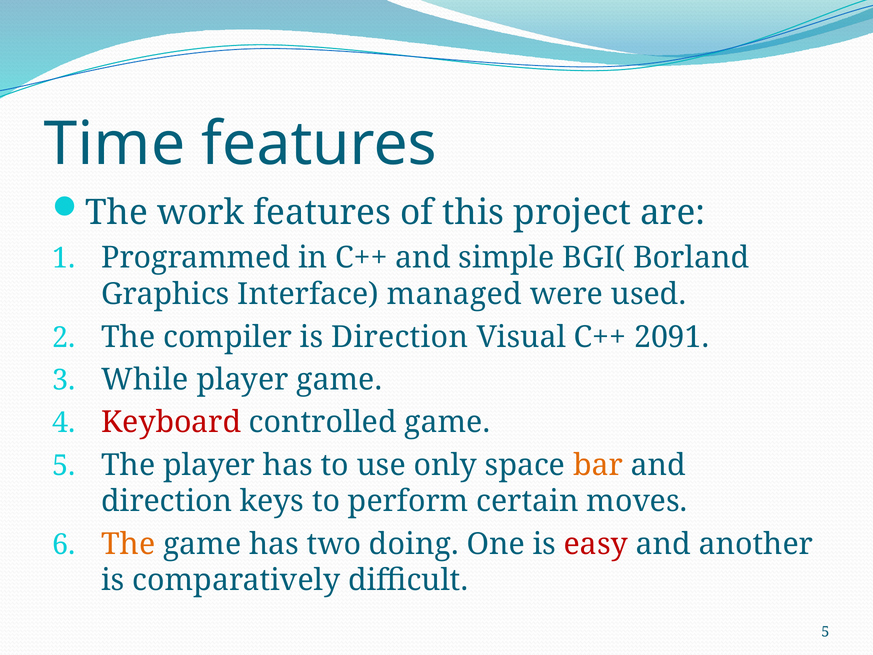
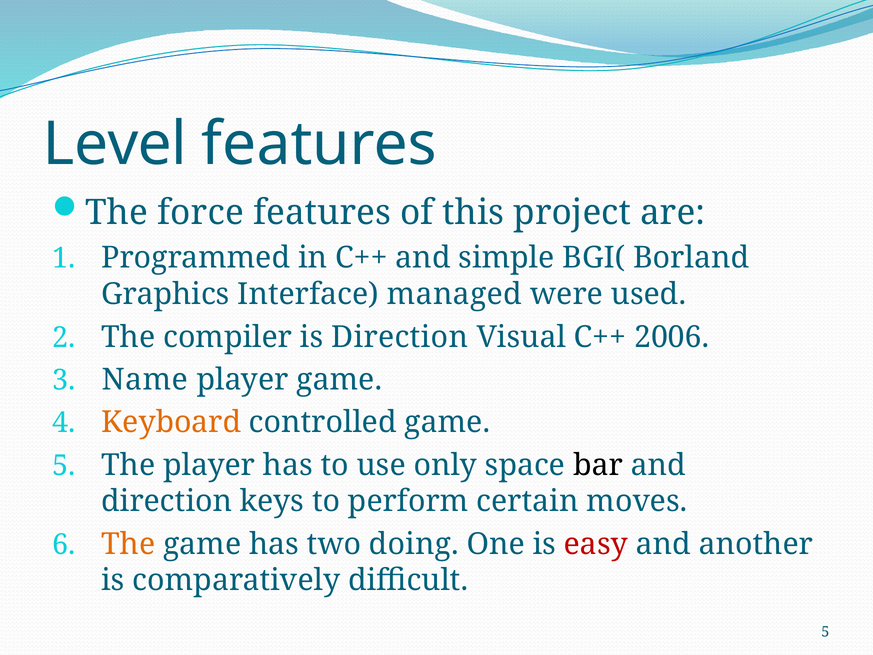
Time: Time -> Level (115, 144)
work: work -> force (201, 213)
2091: 2091 -> 2006 (672, 337)
While: While -> Name (145, 380)
Keyboard colour: red -> orange (171, 422)
bar colour: orange -> black (598, 465)
